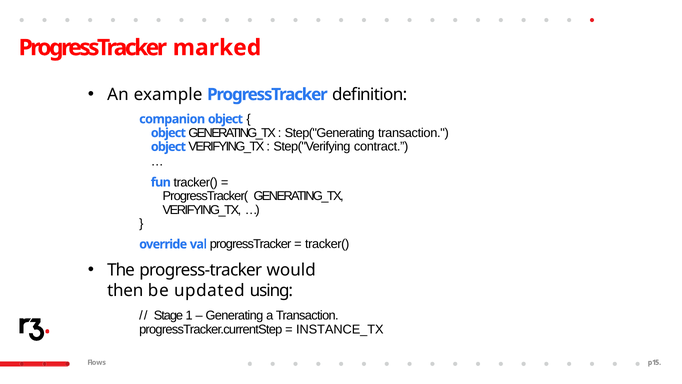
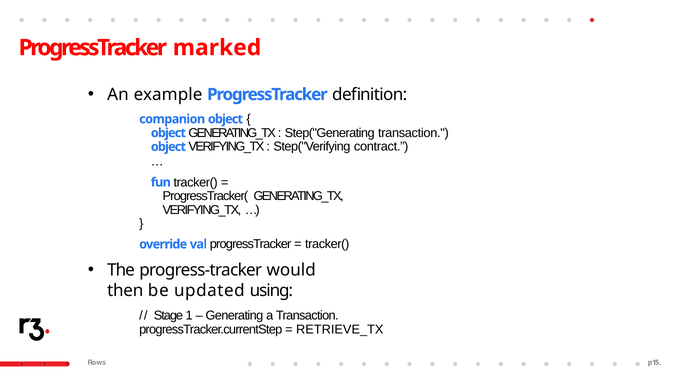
INSTANCE_TX: INSTANCE_TX -> RETRIEVE_TX (340, 329)
